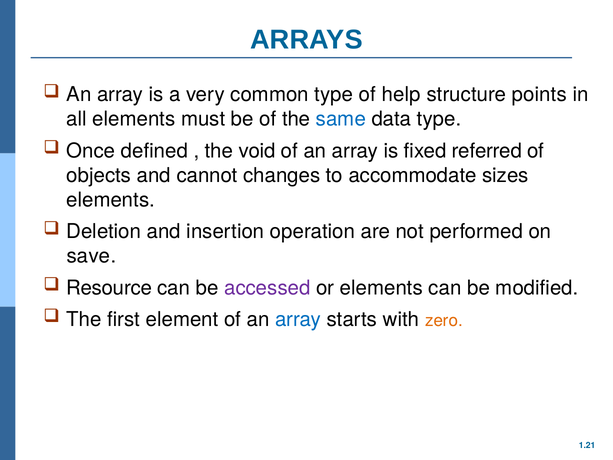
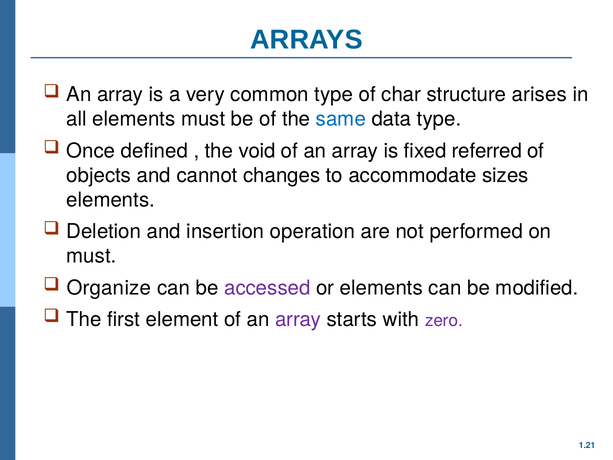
help: help -> char (401, 95)
points: points -> arises (539, 95)
save: save -> must (91, 256)
Resource: Resource -> Organize (109, 288)
array colour: blue -> purple (298, 319)
zero colour: orange -> purple (444, 320)
